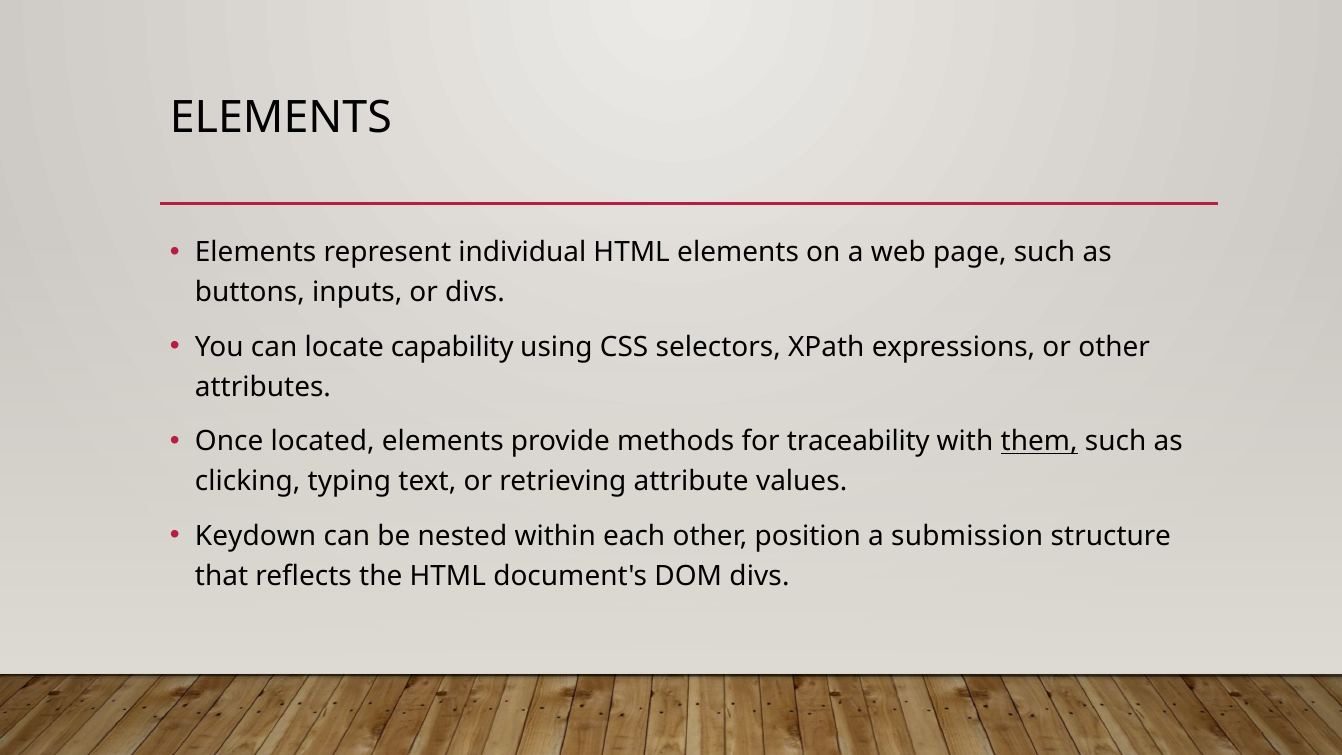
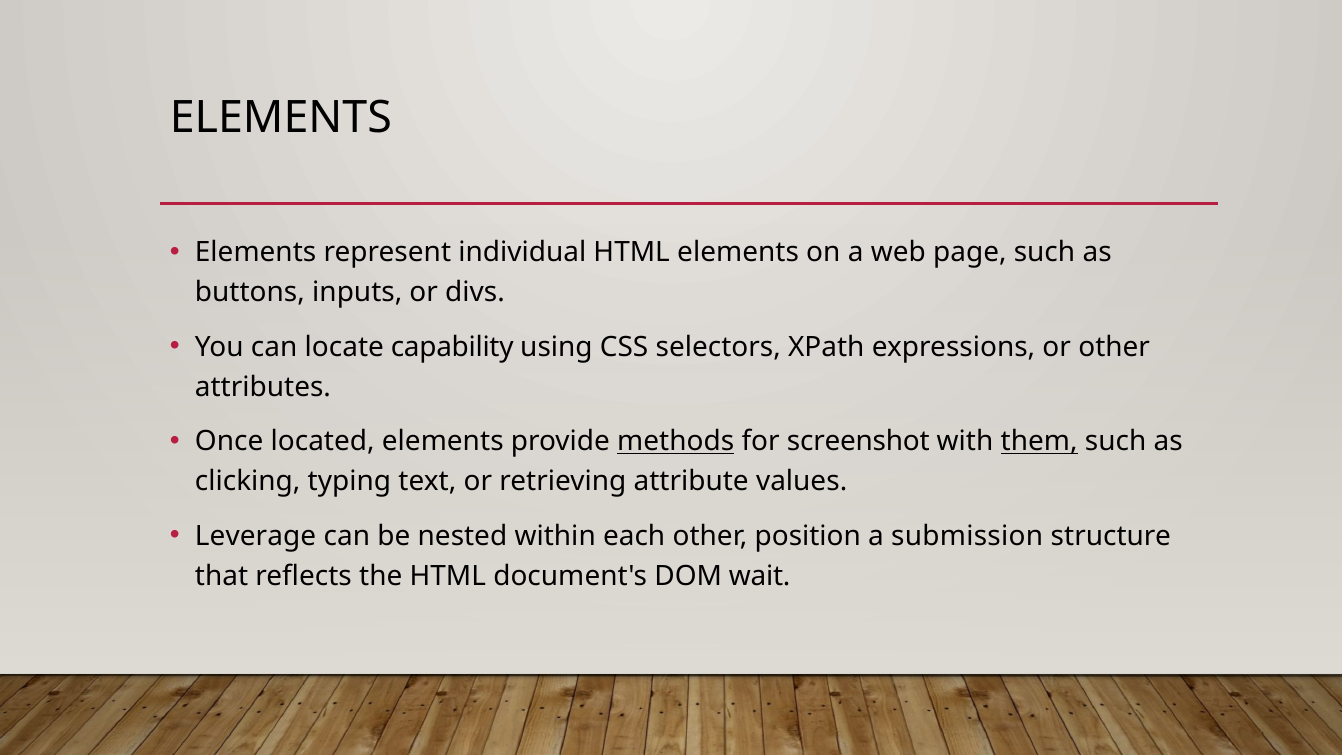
methods underline: none -> present (676, 441)
traceability: traceability -> screenshot (858, 441)
Keydown: Keydown -> Leverage (256, 536)
DOM divs: divs -> wait (760, 576)
